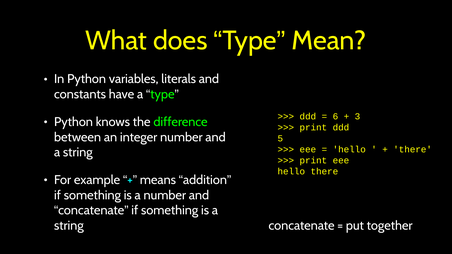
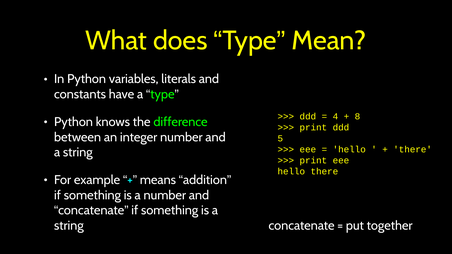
6: 6 -> 4 (335, 117)
3: 3 -> 8 (357, 117)
